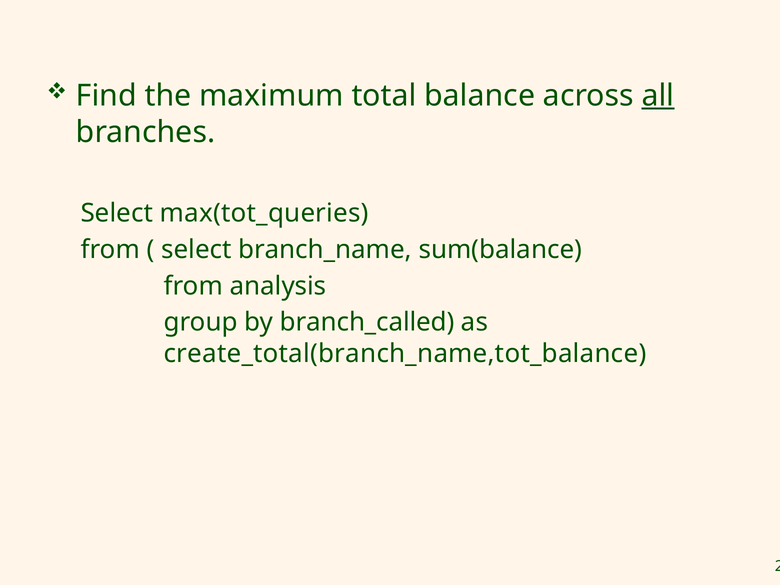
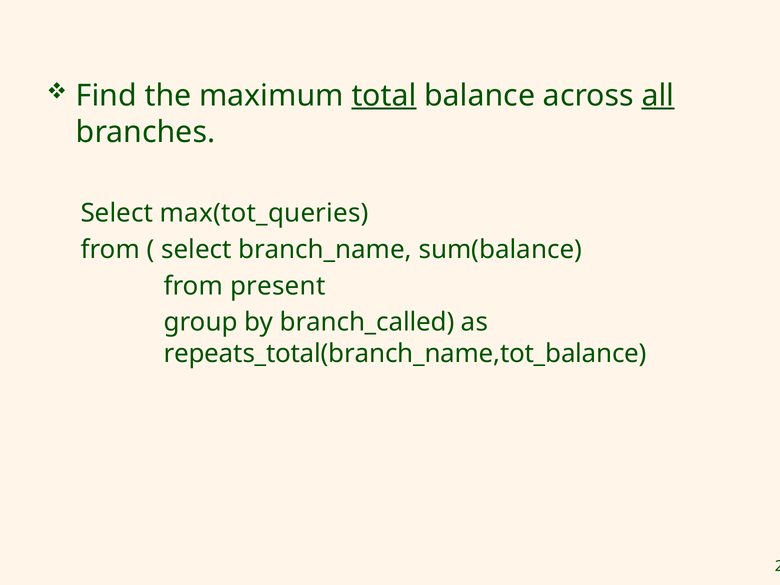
total underline: none -> present (384, 96)
analysis: analysis -> present (278, 286)
create_total(branch_name,tot_balance: create_total(branch_name,tot_balance -> repeats_total(branch_name,tot_balance (405, 354)
